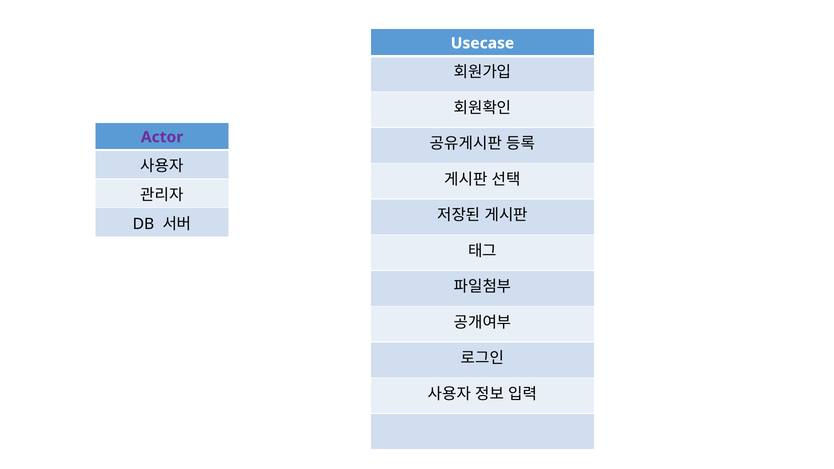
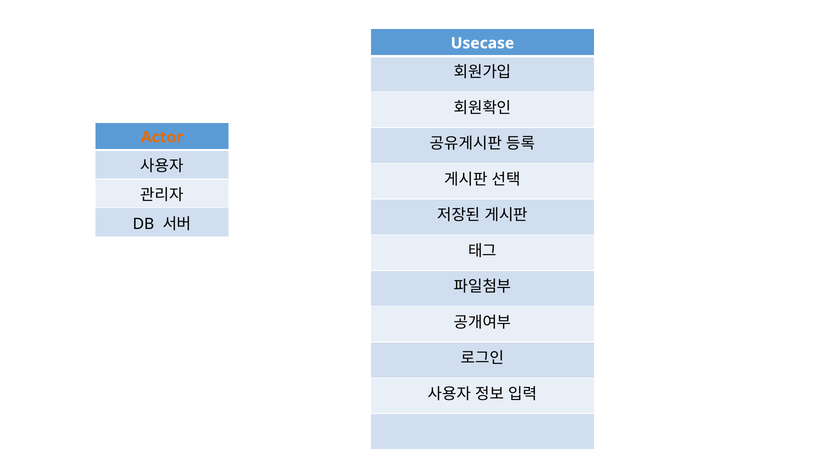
Actor colour: purple -> orange (162, 137)
